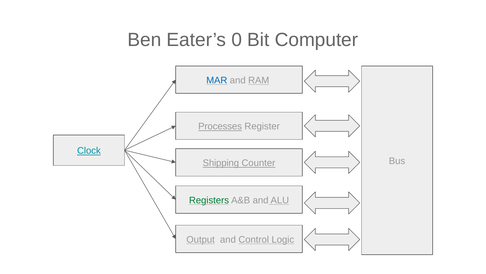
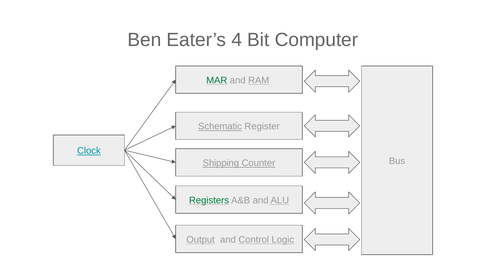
0: 0 -> 4 (237, 40)
MAR colour: blue -> green (217, 80)
Processes: Processes -> Schematic (220, 126)
